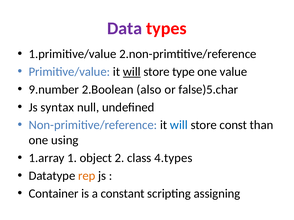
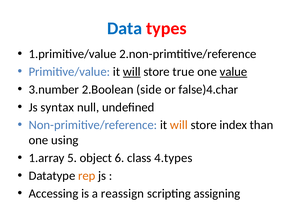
Data colour: purple -> blue (125, 28)
type: type -> true (183, 72)
value underline: none -> present (234, 72)
9.number: 9.number -> 3.number (54, 90)
also: also -> side (149, 90)
false)5.char: false)5.char -> false)4.char (208, 90)
will colour: blue -> orange (179, 125)
const: const -> index (233, 125)
1: 1 -> 5 (72, 158)
2: 2 -> 6 (120, 158)
Container: Container -> Accessing (54, 194)
constant: constant -> reassign (123, 194)
